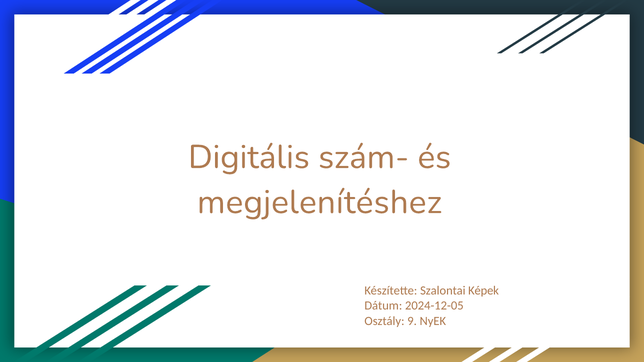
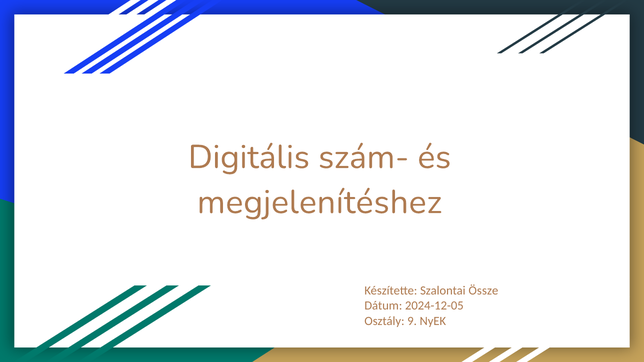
Képek: Képek -> Össze (483, 291)
